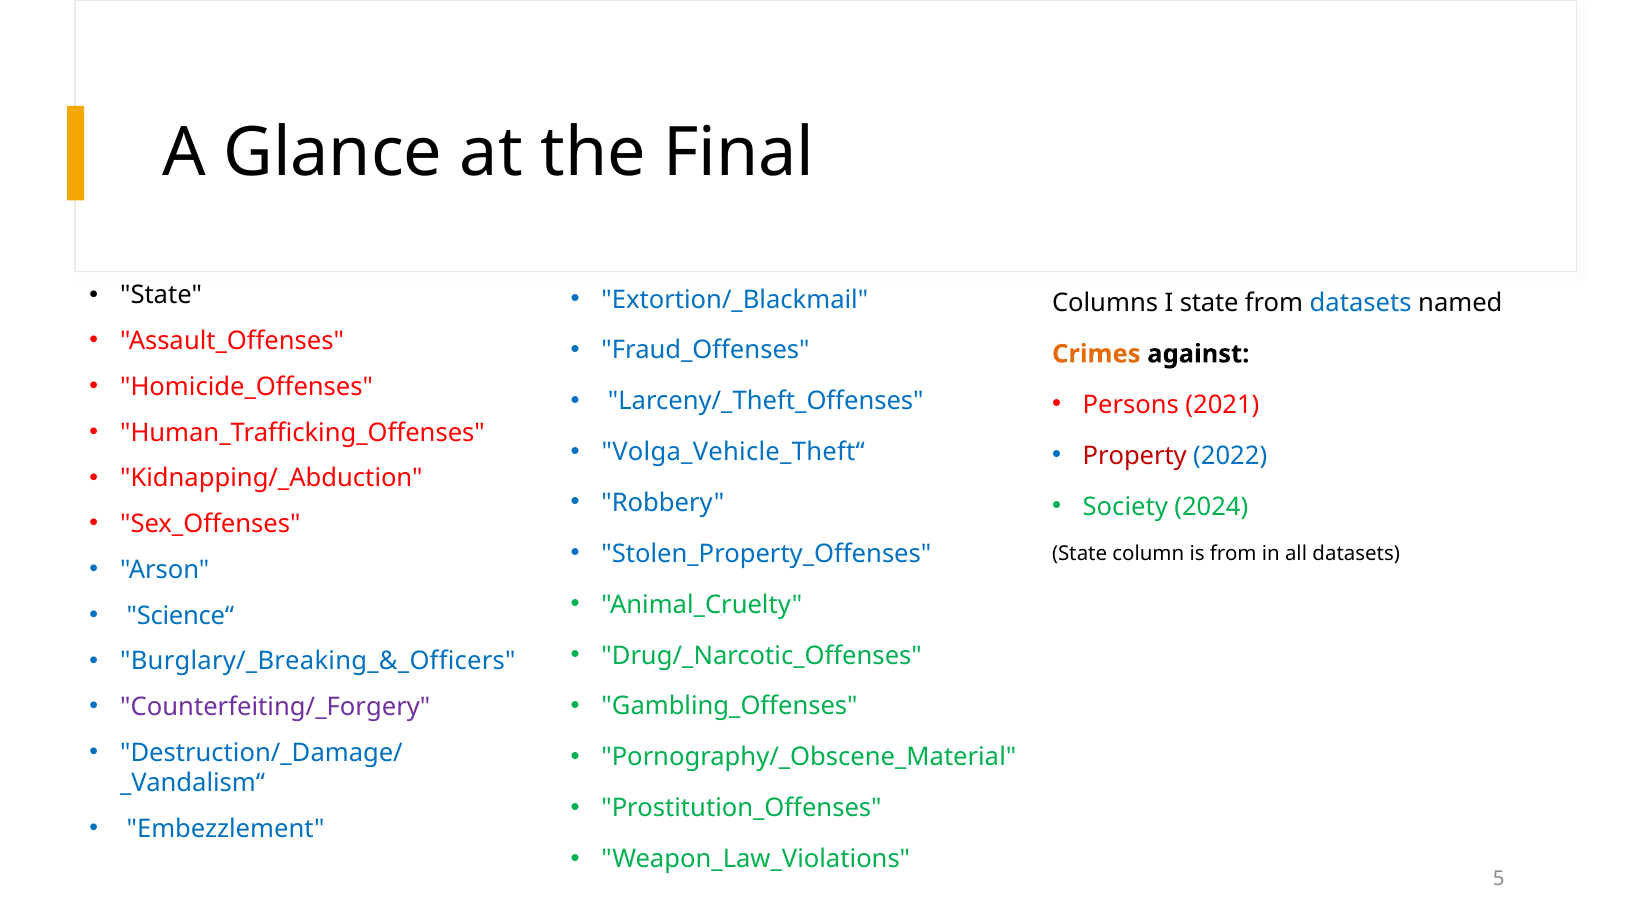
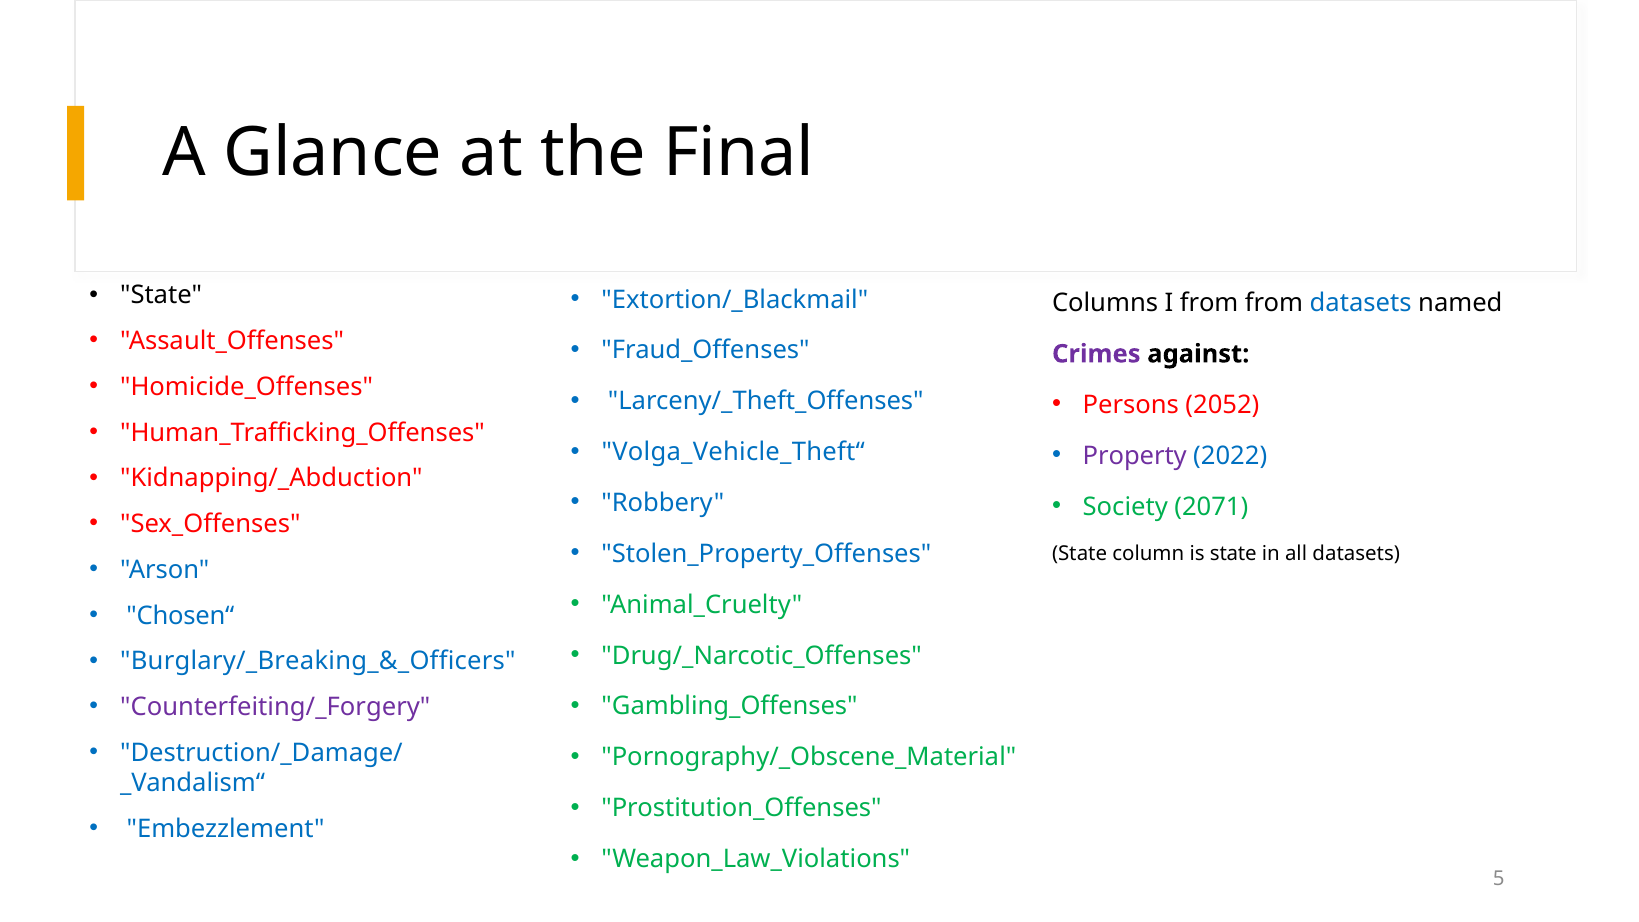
I state: state -> from (1209, 303)
Crimes colour: orange -> purple (1096, 354)
2021: 2021 -> 2052 (1222, 405)
Property colour: red -> purple (1135, 456)
2024: 2024 -> 2071 (1211, 507)
is from: from -> state (1233, 553)
Science“: Science“ -> Chosen“ (180, 616)
